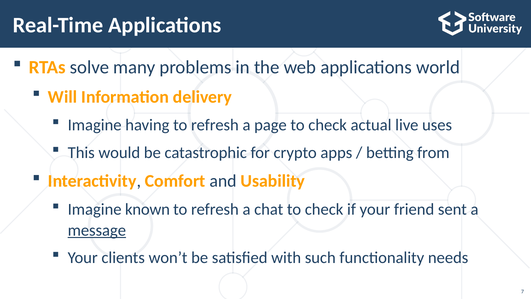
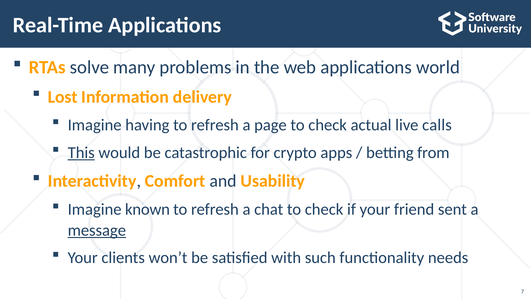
Will: Will -> Lost (63, 97)
uses: uses -> calls (437, 125)
This underline: none -> present (81, 153)
